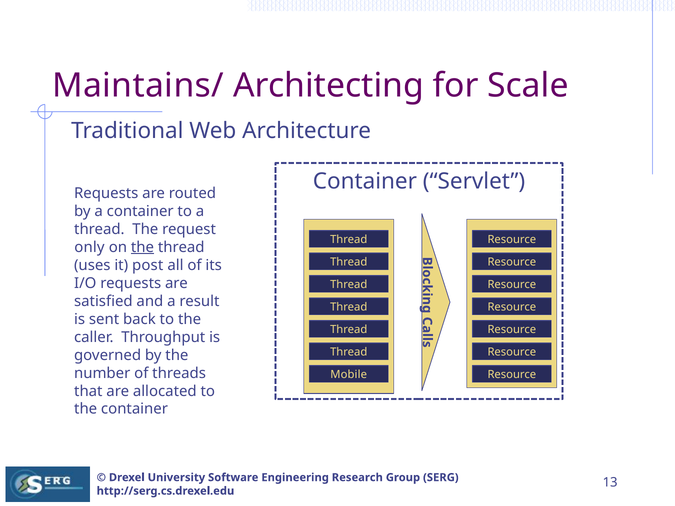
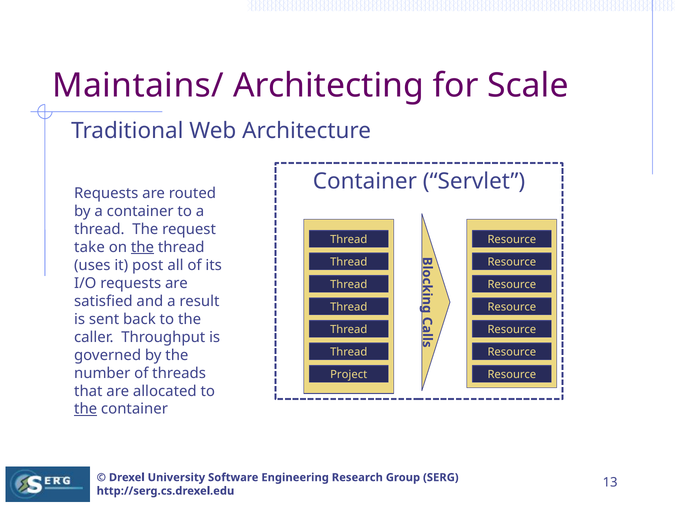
only: only -> take (89, 247)
Mobile: Mobile -> Project (349, 375)
the underline: none -> present (86, 409)
